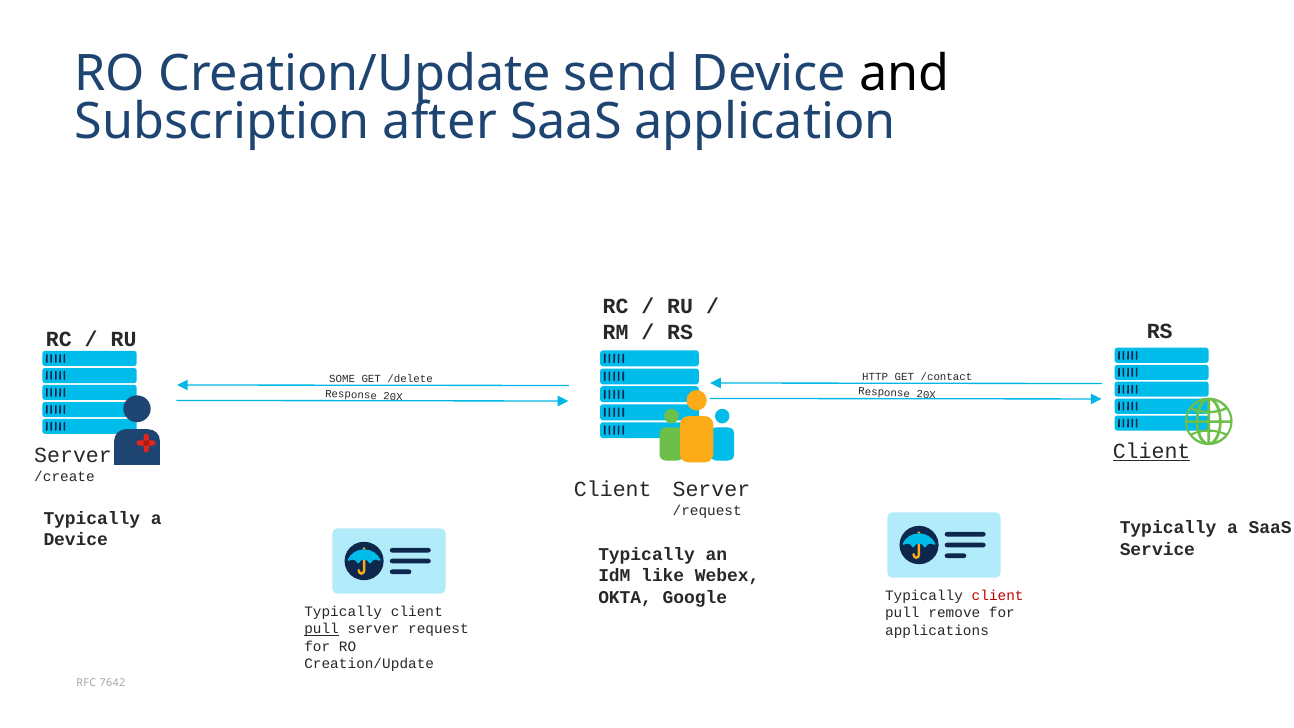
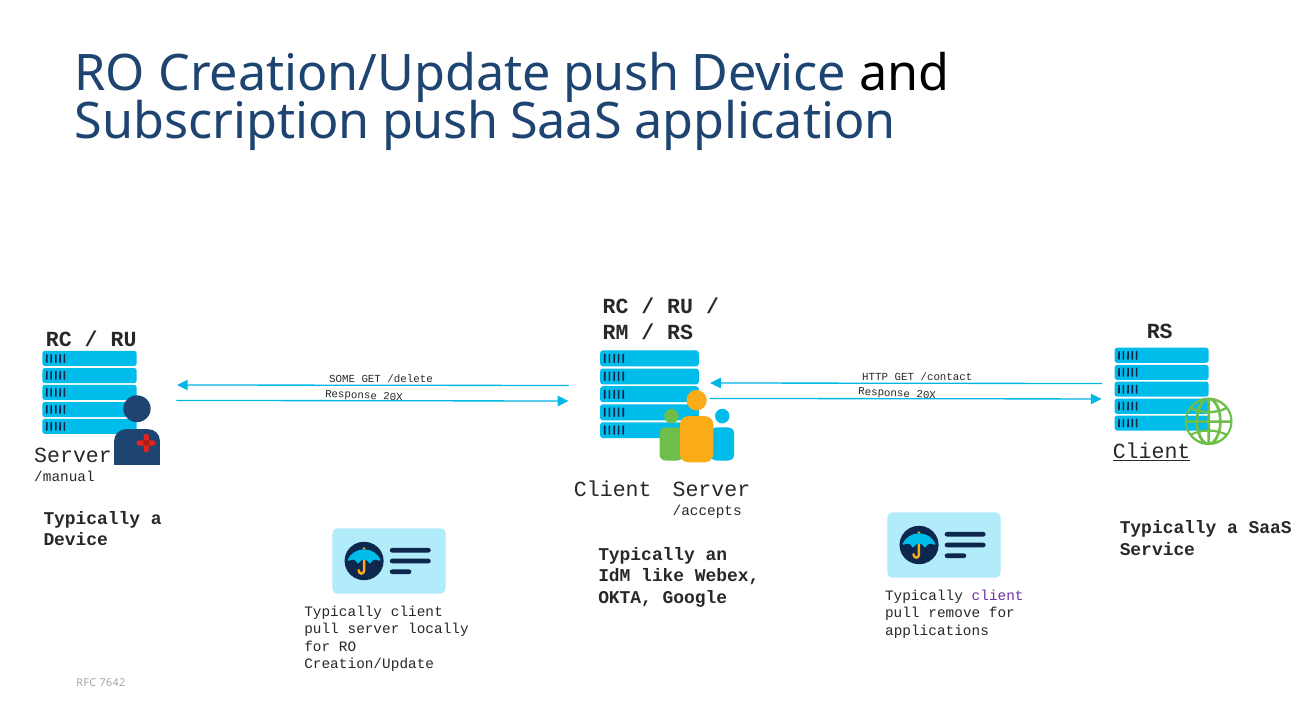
Creation/Update send: send -> push (621, 74)
Subscription after: after -> push (440, 122)
/create: /create -> /manual (64, 477)
/request: /request -> /accepts (707, 510)
client colour: red -> purple (998, 596)
pull underline: present -> none (322, 629)
request: request -> locally (438, 629)
